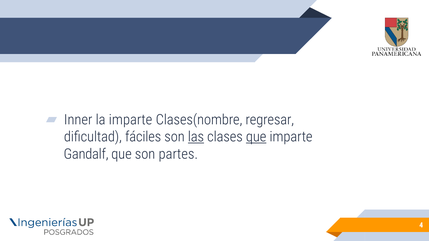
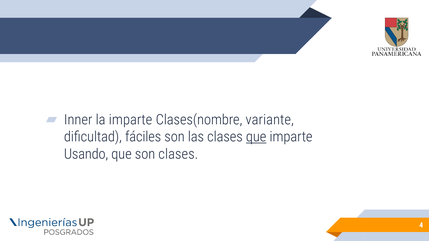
regresar: regresar -> variante (270, 120)
las underline: present -> none (196, 137)
Gandalf: Gandalf -> Usando (86, 154)
son partes: partes -> clases (178, 154)
